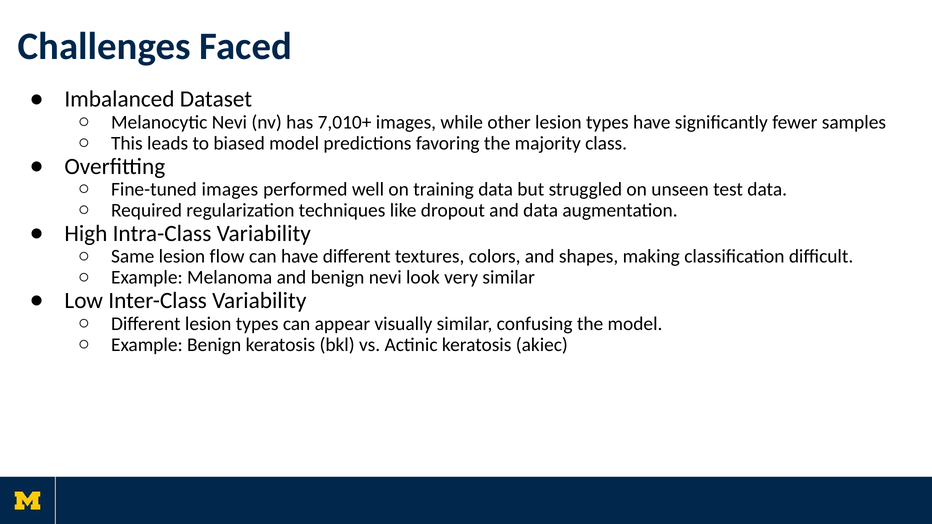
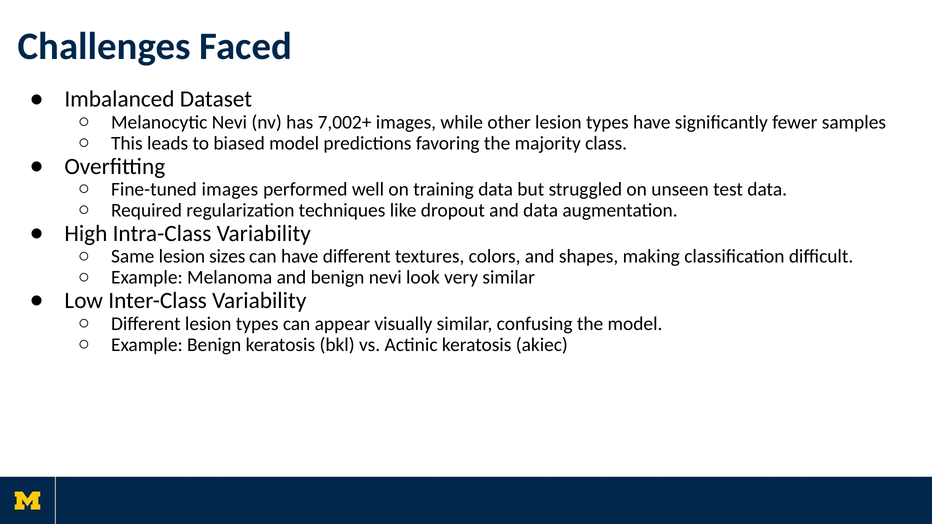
7,010+: 7,010+ -> 7,002+ (345, 122)
flow: flow -> sizes (227, 257)
